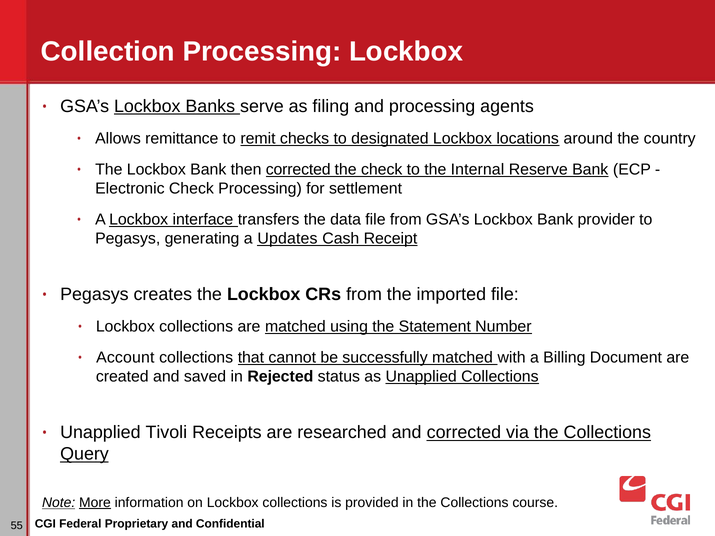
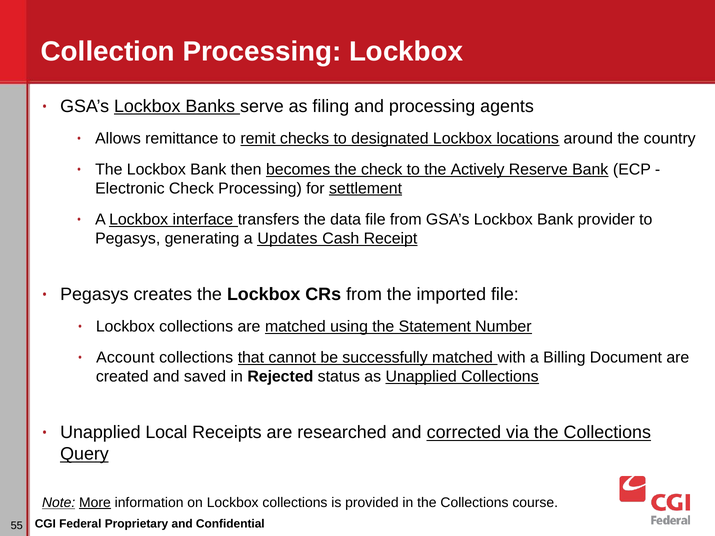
then corrected: corrected -> becomes (298, 169)
Internal: Internal -> Actively (478, 169)
settlement underline: none -> present (366, 188)
Tivoli: Tivoli -> Local (166, 433)
